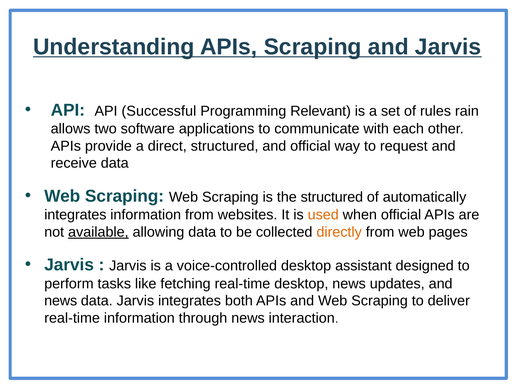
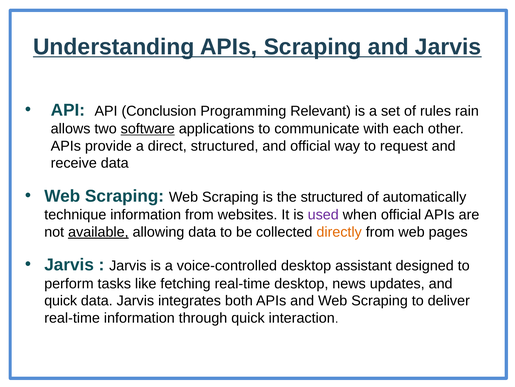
Successful: Successful -> Conclusion (159, 111)
software underline: none -> present (148, 129)
integrates: integrates -> technique (75, 214)
used colour: orange -> purple (323, 214)
news: news -> quick (61, 300)
through news: news -> quick (248, 317)
